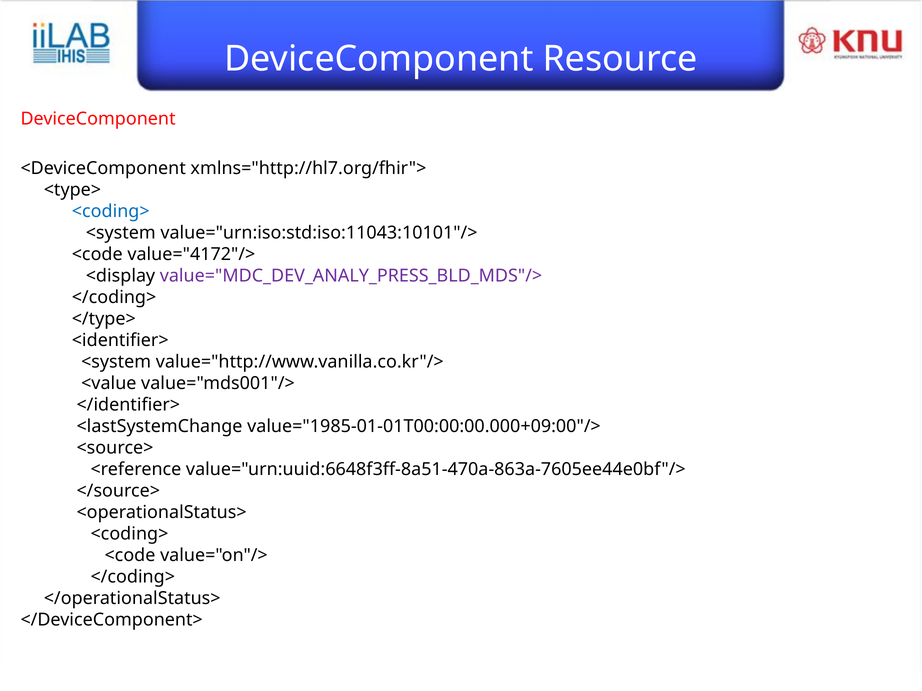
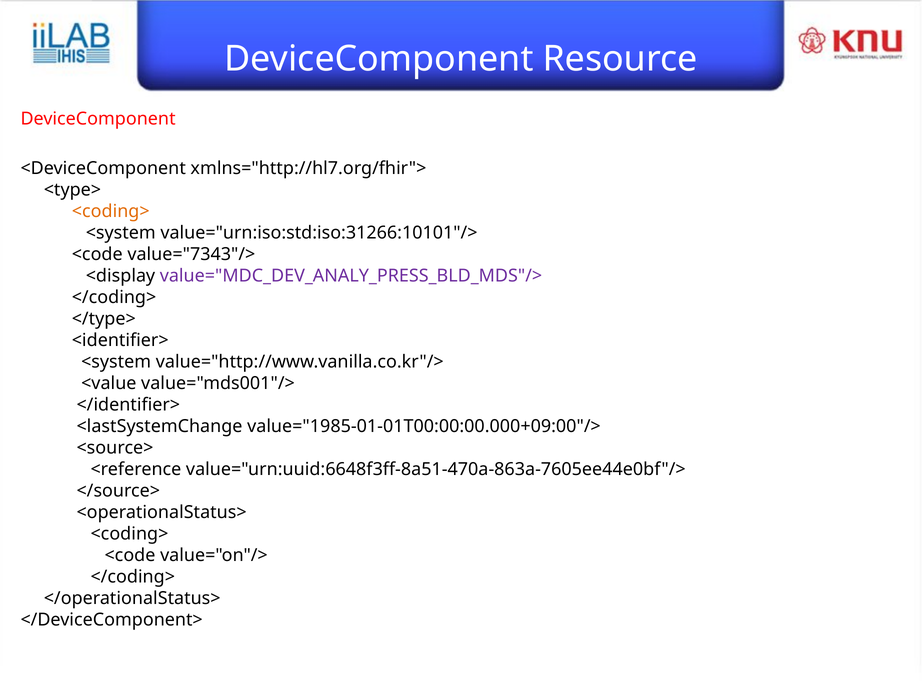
<coding> colour: blue -> orange (111, 211)
value="urn:iso:std:iso:11043:10101"/>: value="urn:iso:std:iso:11043:10101"/> -> value="urn:iso:std:iso:31266:10101"/> (319, 233)
value="4172"/>: value="4172"/> -> value="7343"/> (191, 254)
